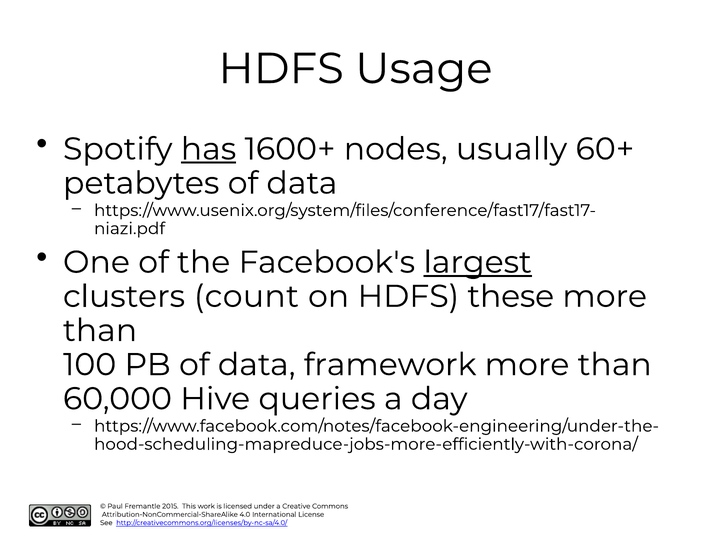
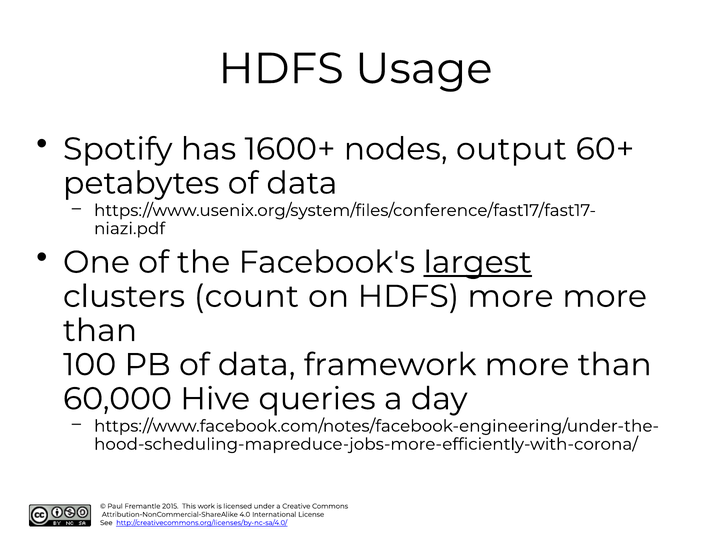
has underline: present -> none (208, 149)
usually: usually -> output (511, 149)
HDFS these: these -> more (510, 297)
